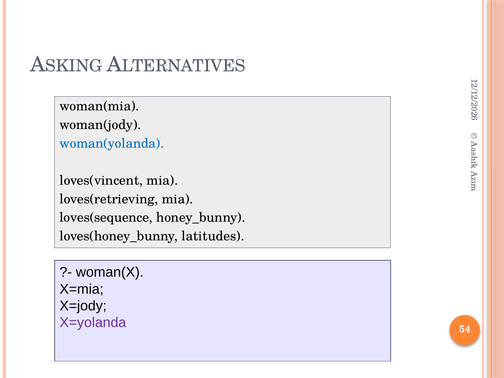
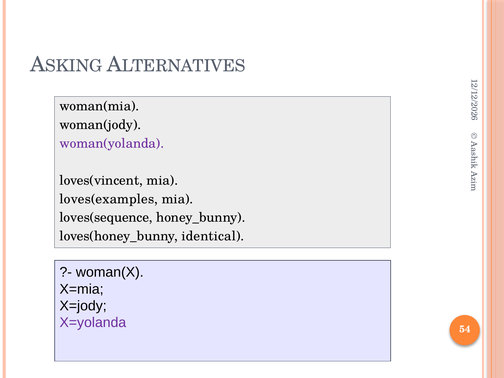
woman(yolanda colour: blue -> purple (112, 143)
loves(retrieving: loves(retrieving -> loves(examples (109, 199)
latitudes: latitudes -> identical (213, 236)
